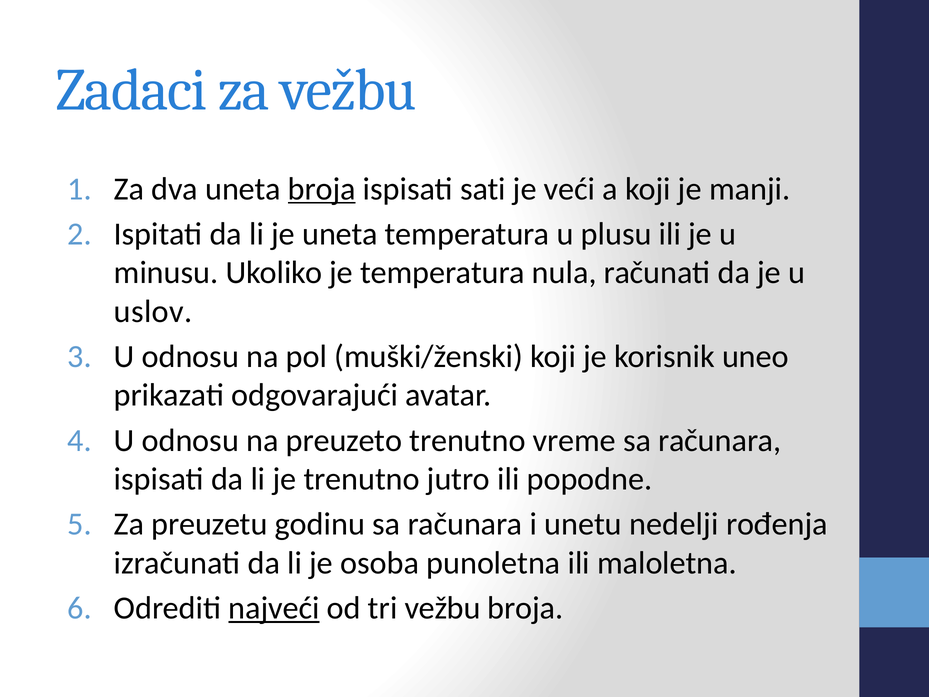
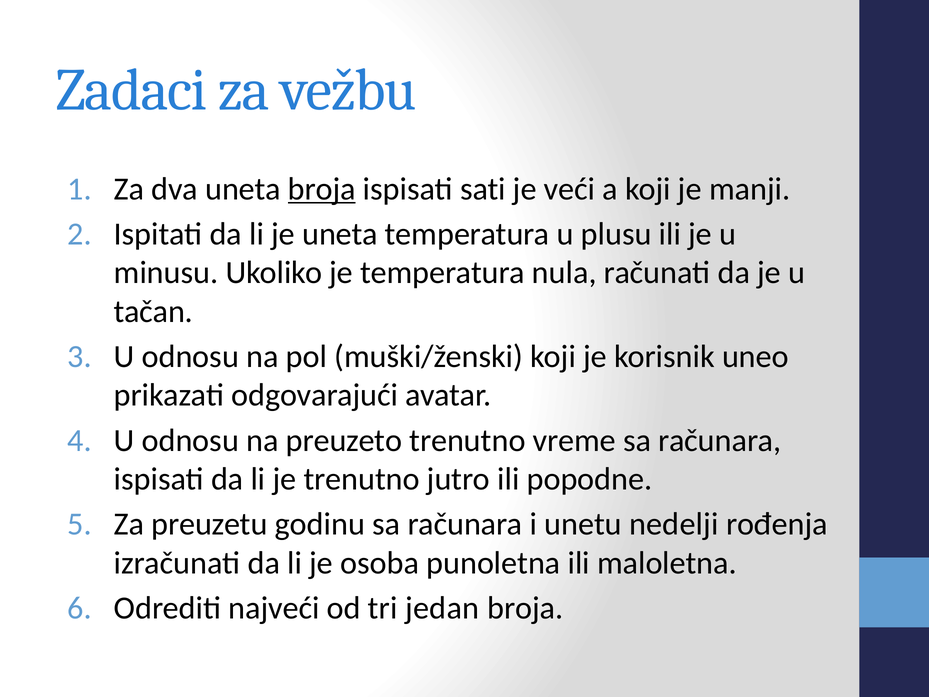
uslov: uslov -> tačan (153, 311)
najveći underline: present -> none (274, 608)
tri vežbu: vežbu -> jedan (442, 608)
